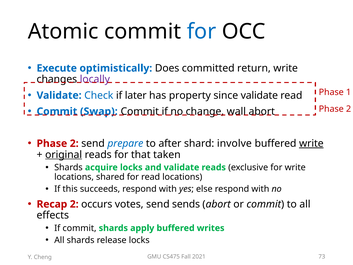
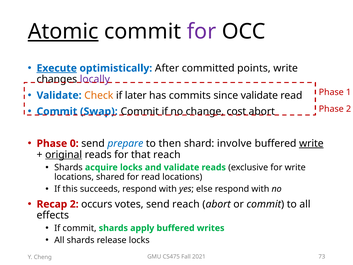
Atomic underline: none -> present (63, 31)
for colour: blue -> purple (201, 31)
Execute underline: none -> present (57, 68)
Does: Does -> After (167, 68)
return: return -> points (254, 68)
Check colour: blue -> orange (99, 95)
property: property -> commits (190, 95)
wall: wall -> cost (236, 111)
2: 2 -> 0 (74, 143)
after: after -> then (170, 143)
that taken: taken -> reach (167, 154)
send sends: sends -> reach (186, 204)
